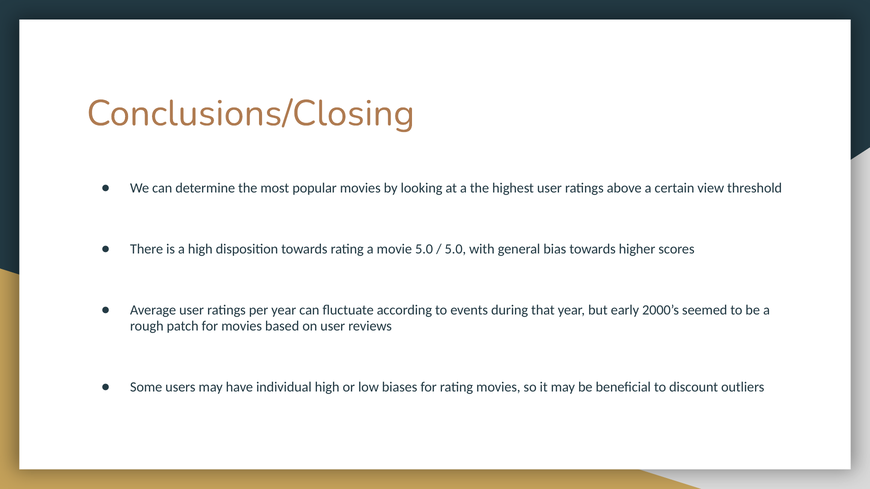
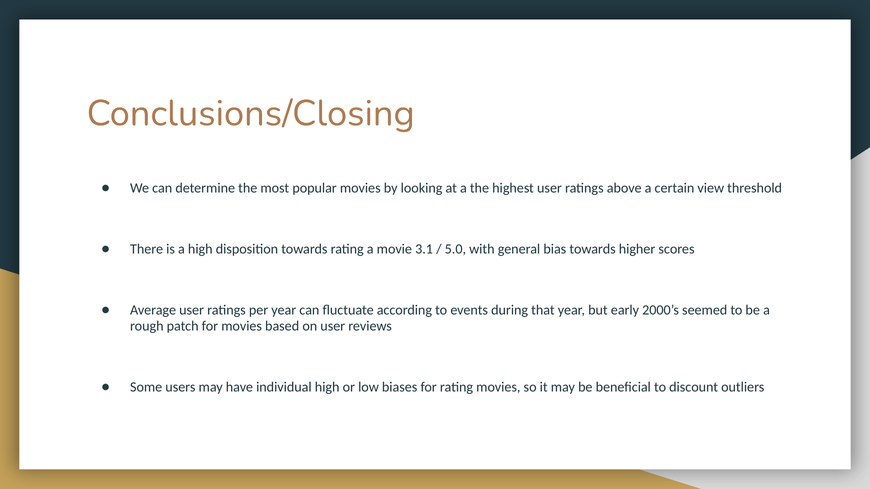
movie 5.0: 5.0 -> 3.1 (424, 249)
